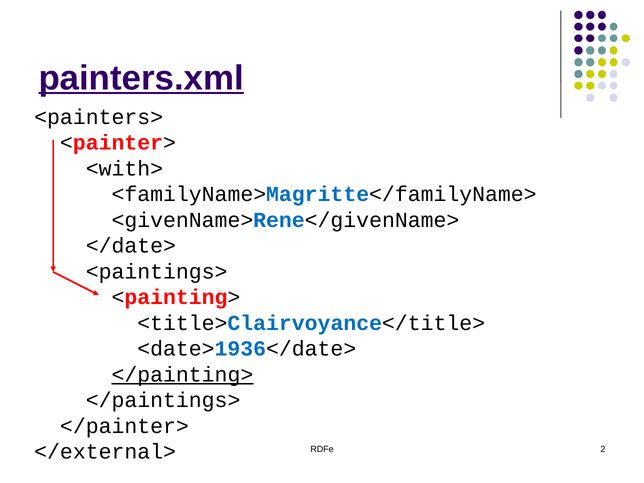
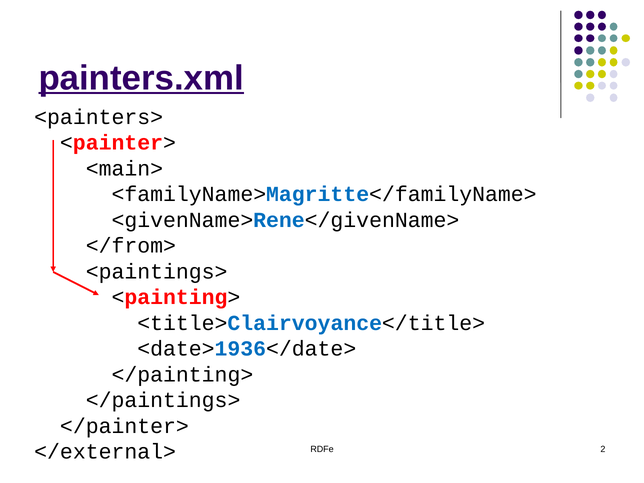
<with>: <with> -> <main> (124, 169)
</date>: </date> -> </from> (131, 246)
</painting> underline: present -> none (182, 375)
